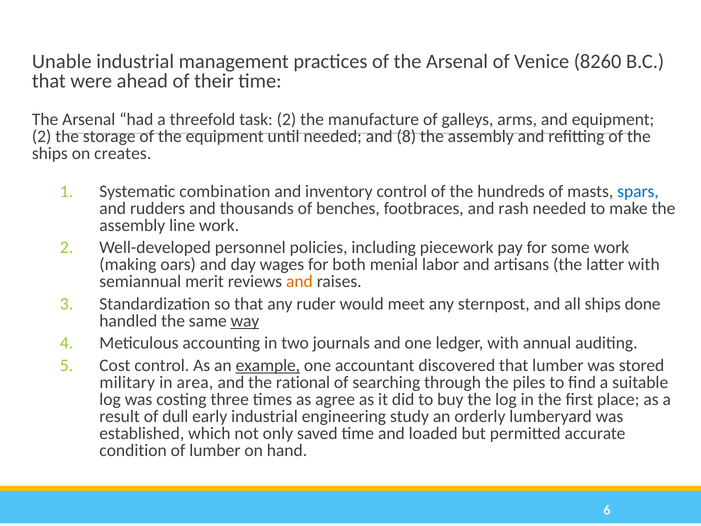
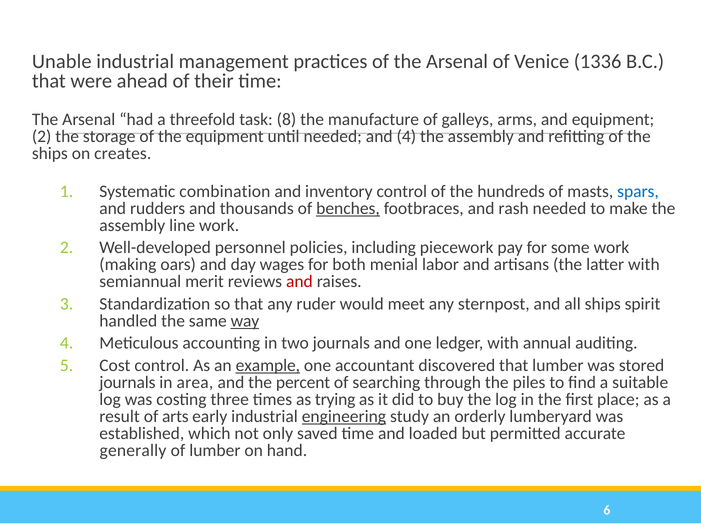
8260: 8260 -> 1336 (598, 61)
task 2: 2 -> 8 (286, 120)
and 8: 8 -> 4 (406, 137)
benches underline: none -> present (348, 208)
and colour: orange -> red (299, 281)
done: done -> spirit (643, 304)
military: military -> journals (127, 382)
rational: rational -> percent (303, 382)
agree: agree -> trying (335, 399)
dull: dull -> arts (175, 416)
engineering underline: none -> present (344, 416)
condition: condition -> generally (133, 450)
